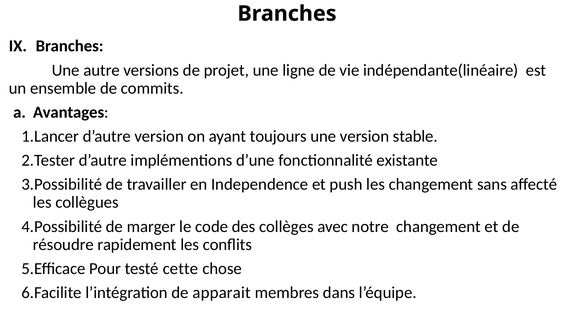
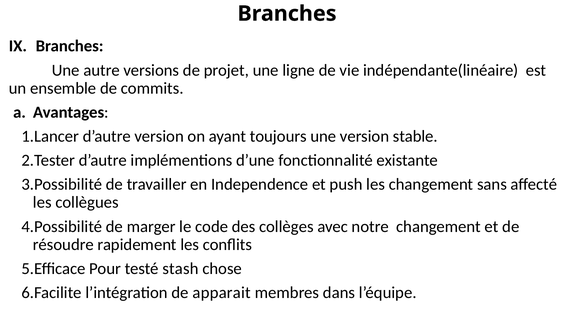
cette: cette -> stash (180, 268)
